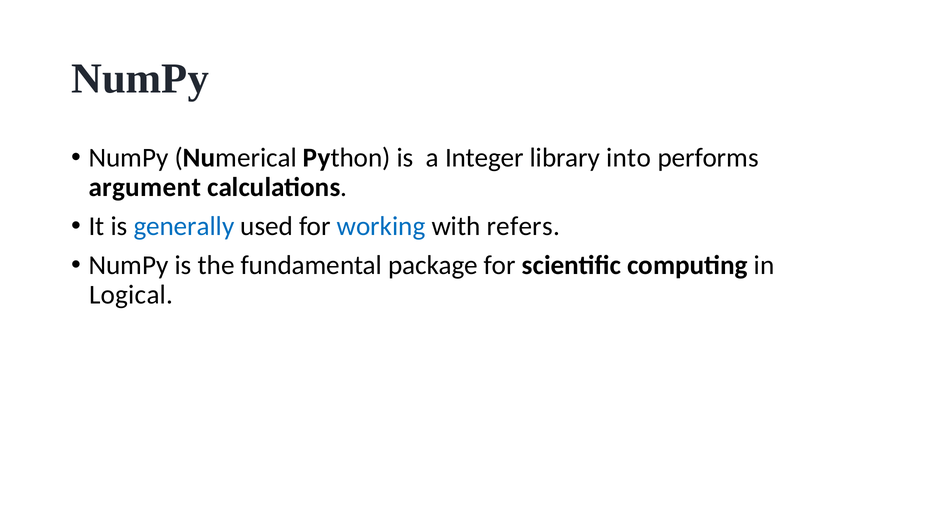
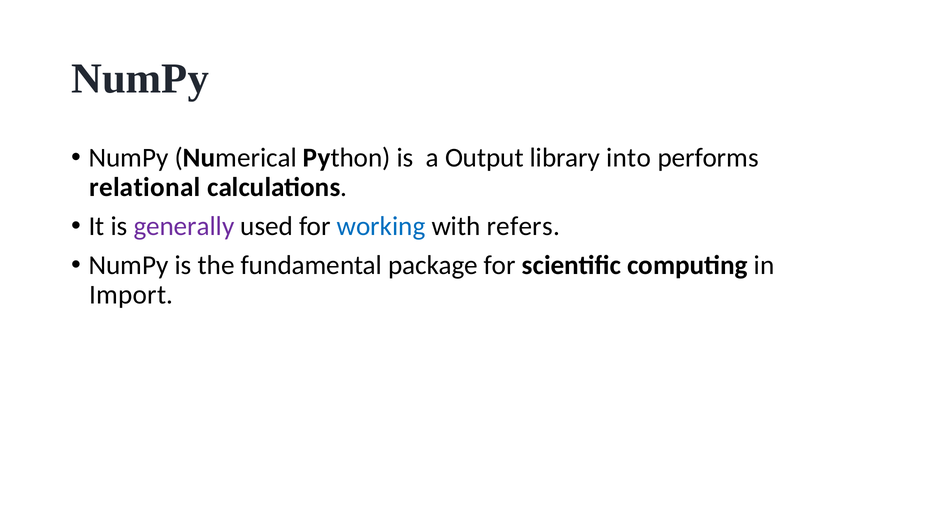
Integer: Integer -> Output (484, 158)
argument: argument -> relational (145, 187)
generally colour: blue -> purple (184, 226)
Logical: Logical -> Import (131, 295)
